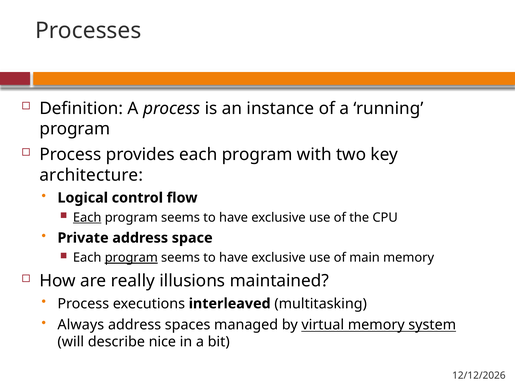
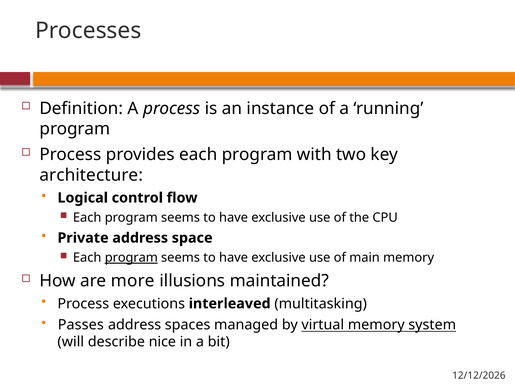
Each underline: present -> none (87, 218)
really: really -> more (133, 281)
Always: Always -> Passes (81, 325)
